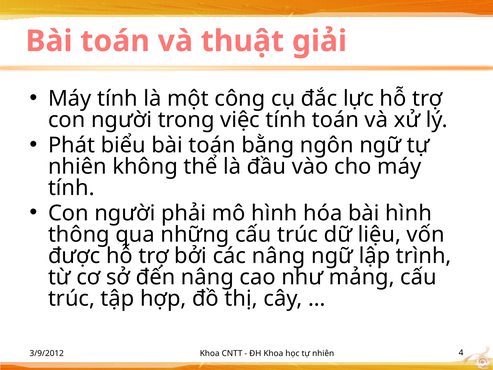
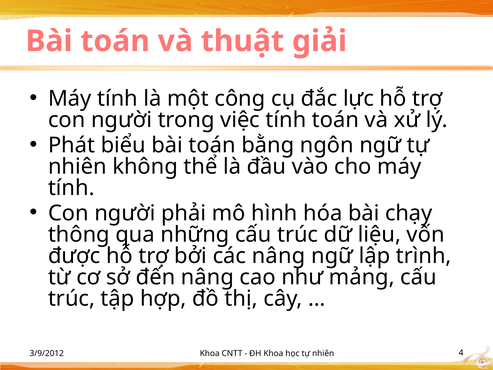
bài hình: hình -> chạy (409, 213)
